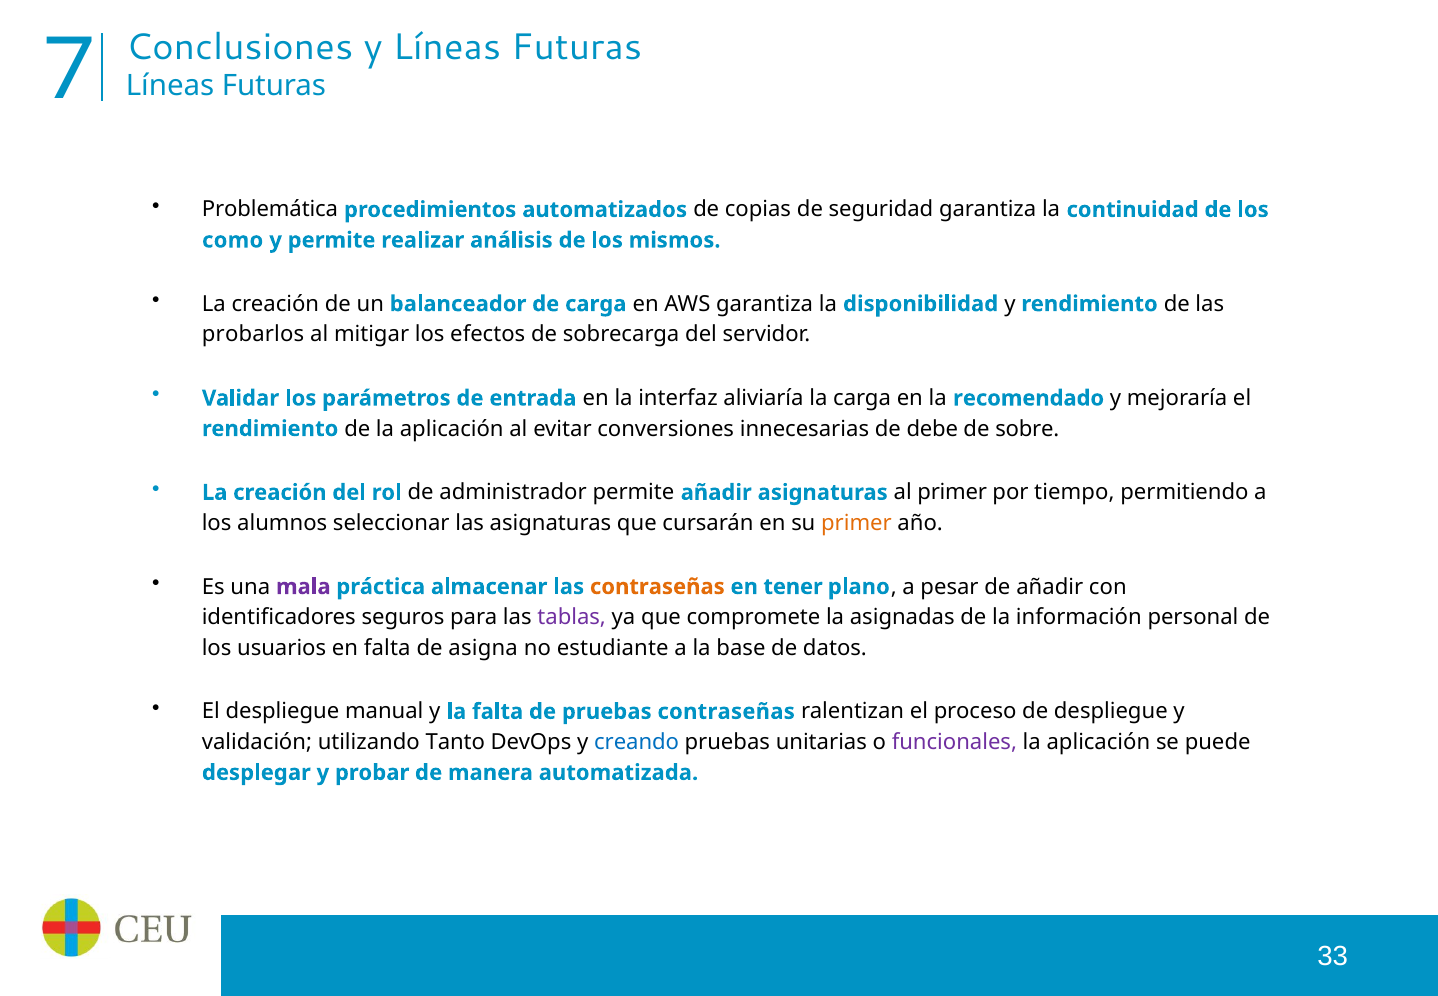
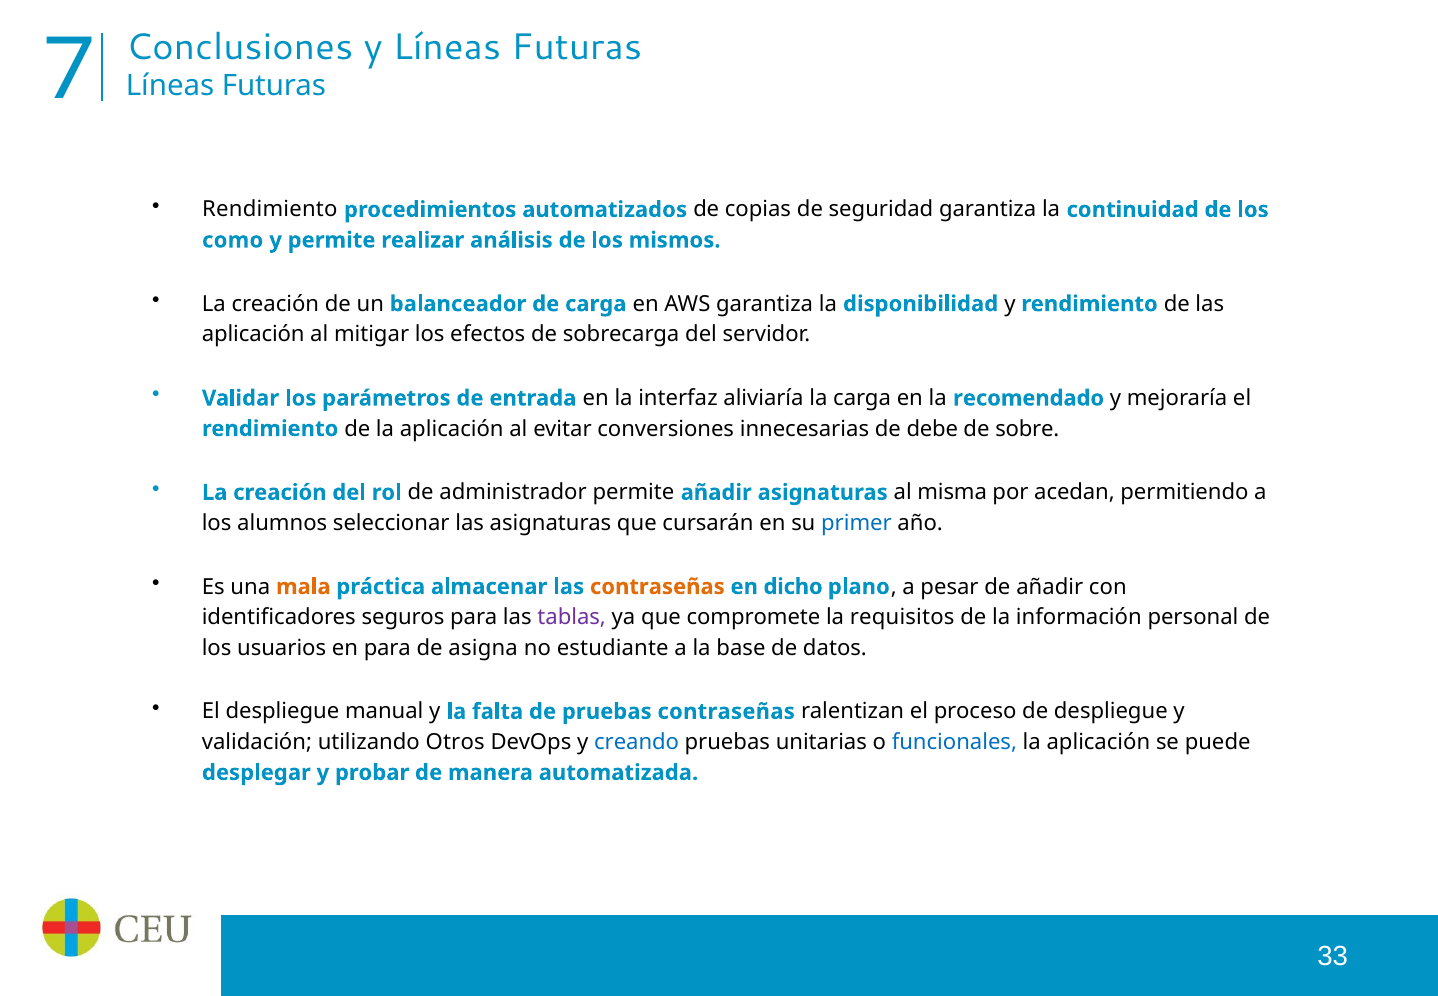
Problemática: Problemática -> Rendimiento (270, 210)
probarlos: probarlos -> aplicación (253, 334)
al primer: primer -> misma (952, 492)
tiempo: tiempo -> acedan (1074, 492)
primer colour: orange -> blue (856, 523)
mala colour: purple -> orange (303, 586)
tener: tener -> dicho (793, 586)
asignadas: asignadas -> requisitos (902, 617)
en falta: falta -> para (387, 648)
Tanto: Tanto -> Otros (455, 742)
funcionales colour: purple -> blue (954, 742)
